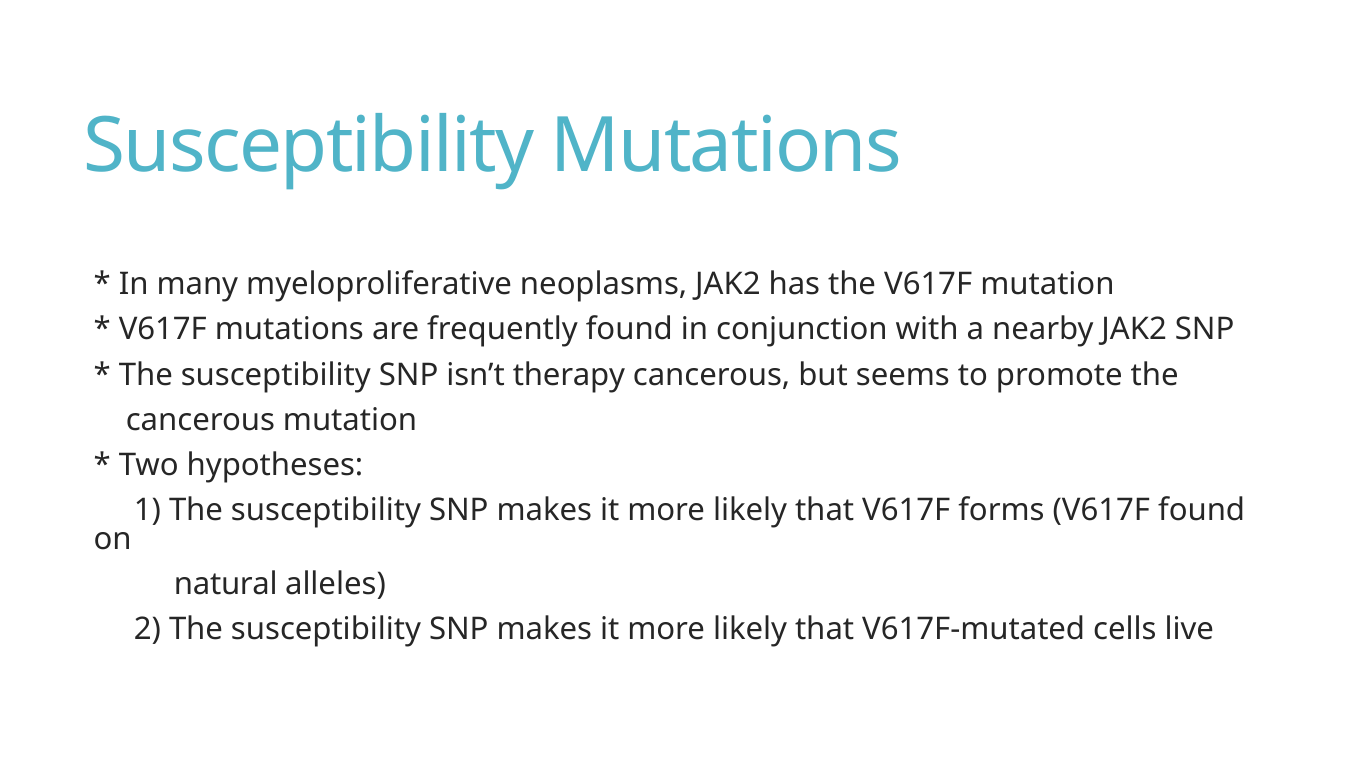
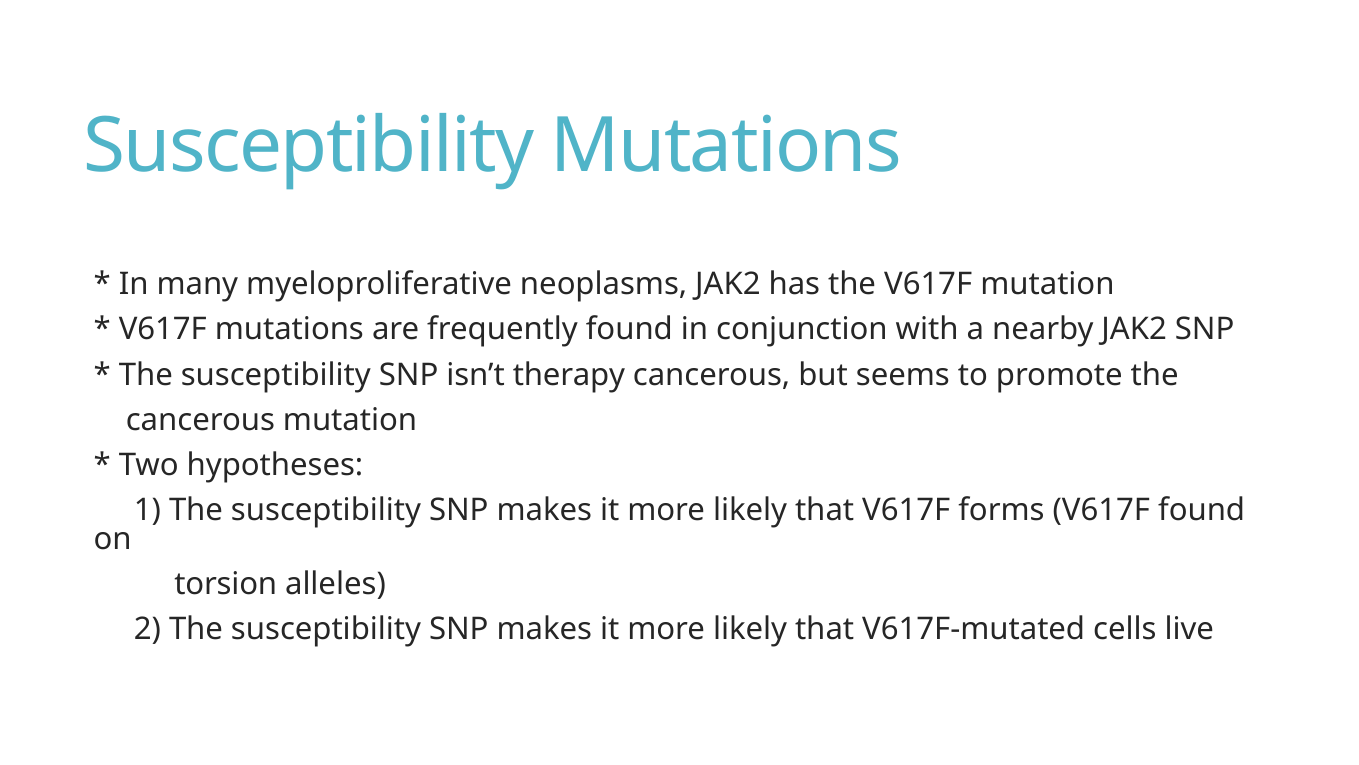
natural: natural -> torsion (226, 584)
